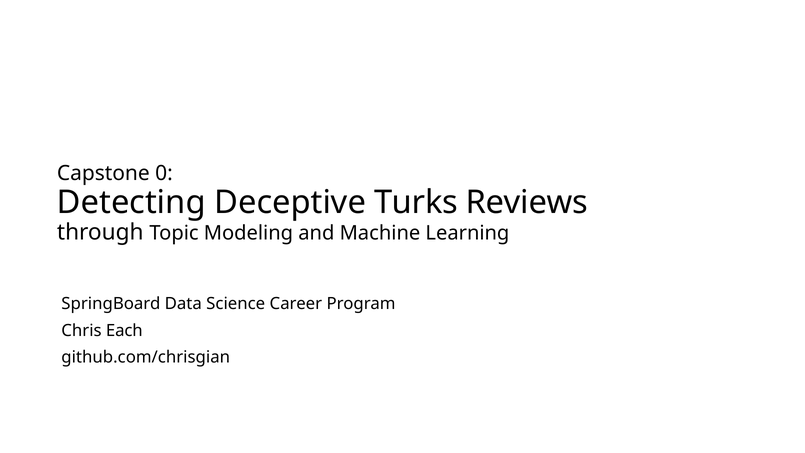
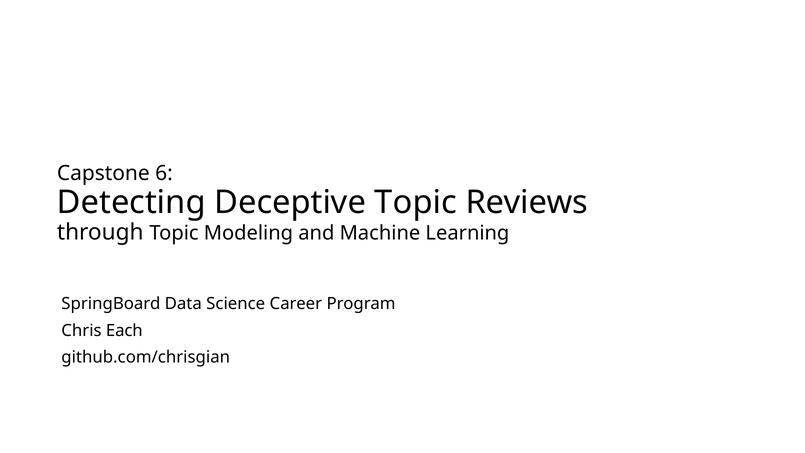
0: 0 -> 6 (164, 173)
Deceptive Turks: Turks -> Topic (416, 202)
